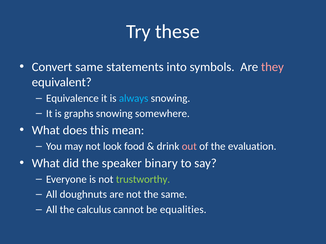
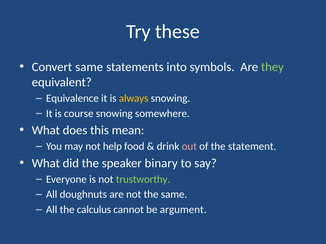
they colour: pink -> light green (272, 67)
always colour: light blue -> yellow (134, 98)
graphs: graphs -> course (79, 114)
look: look -> help (112, 147)
evaluation: evaluation -> statement (252, 147)
equalities: equalities -> argument (183, 210)
